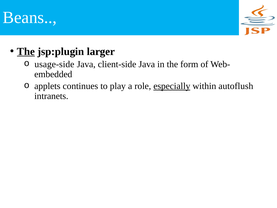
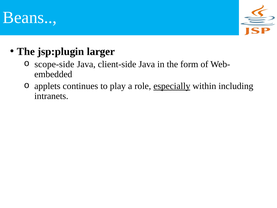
The underline: present -> none (26, 51)
usage-side: usage-side -> scope-side (54, 64)
autoflush: autoflush -> including (236, 86)
